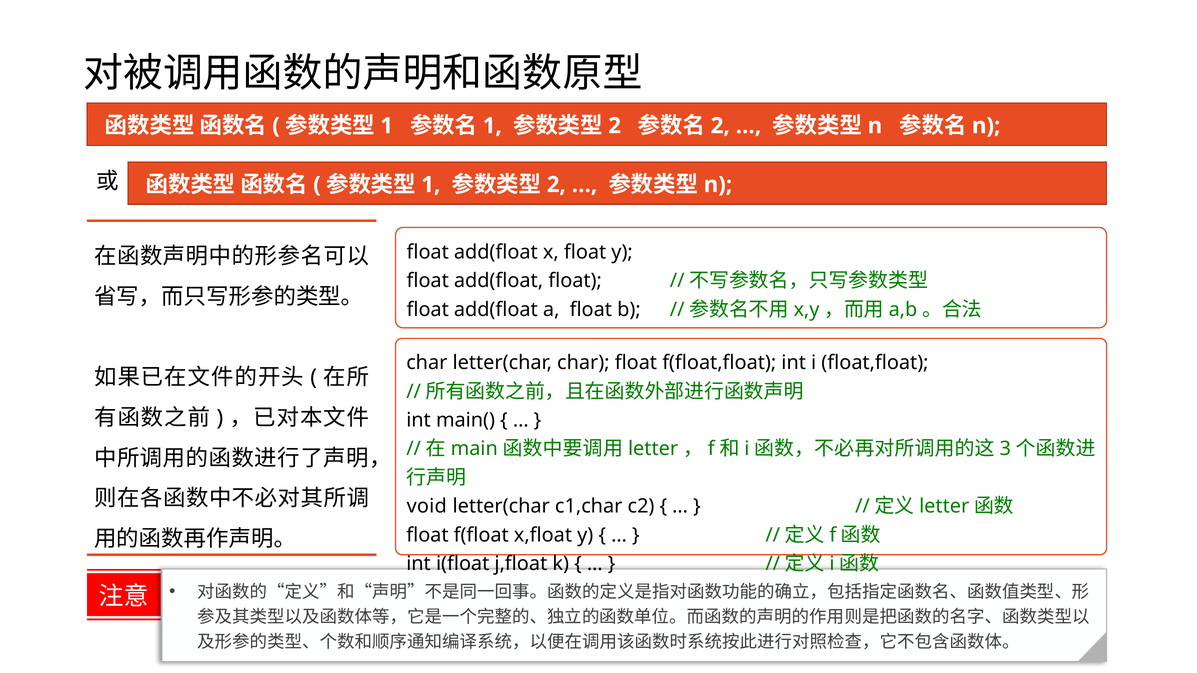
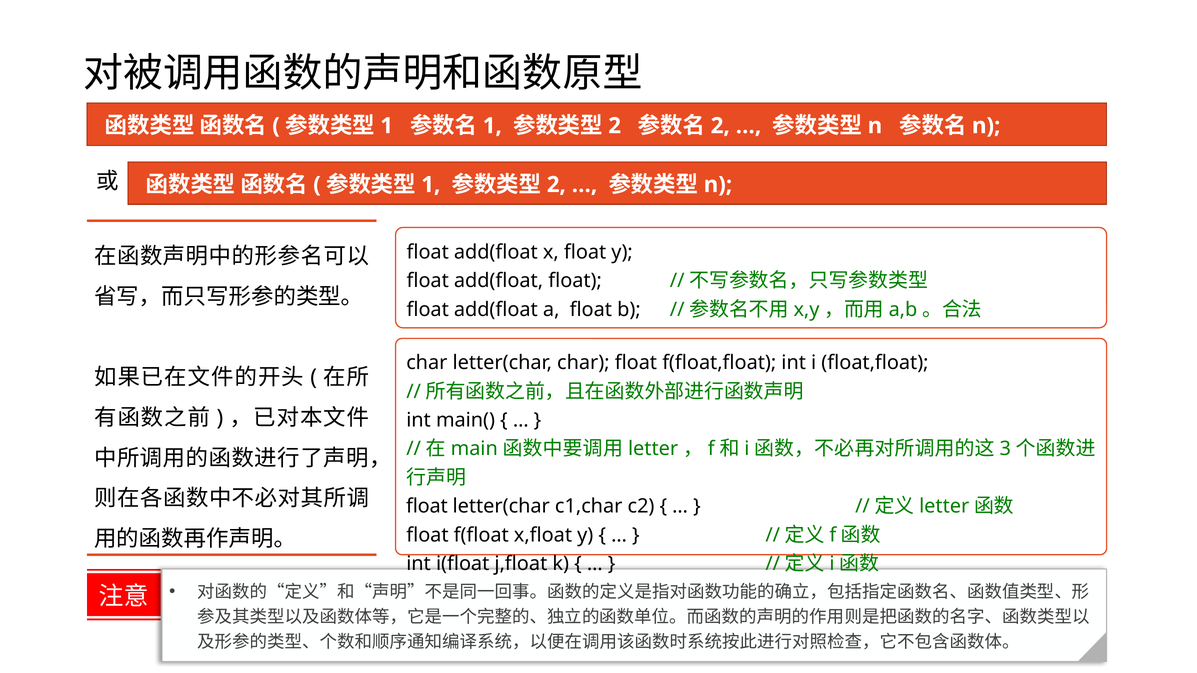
void: void -> float (427, 506)
